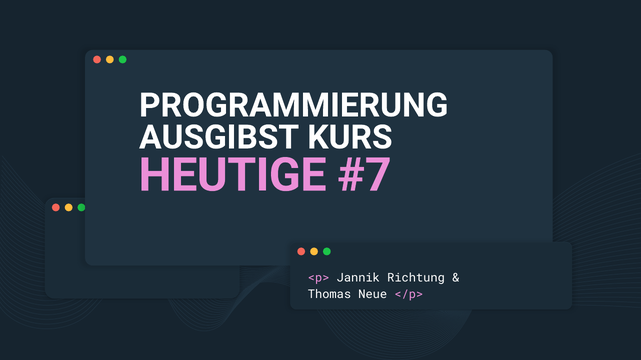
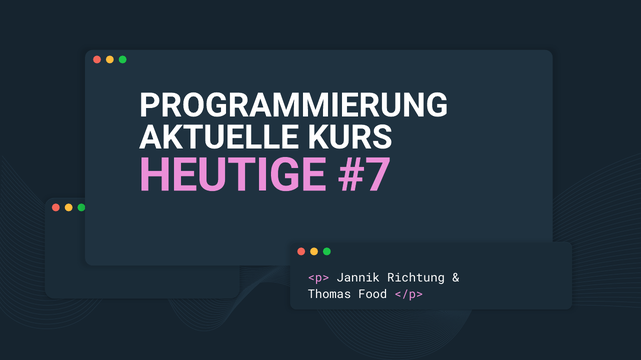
AUSGIBST: AUSGIBST -> AKTUELLE (219, 138)
Neue: Neue -> Food (373, 295)
